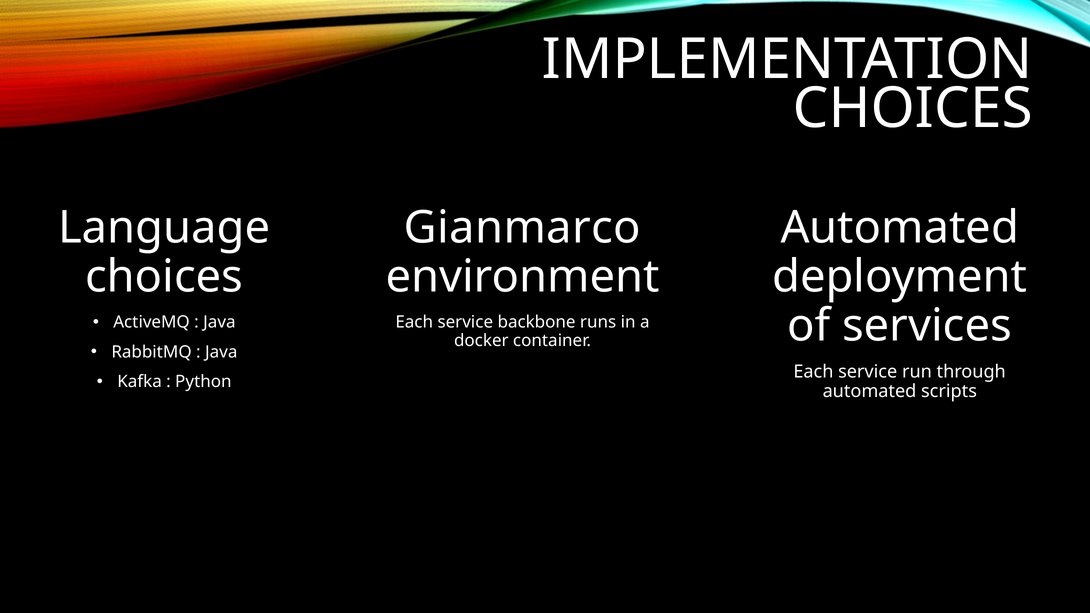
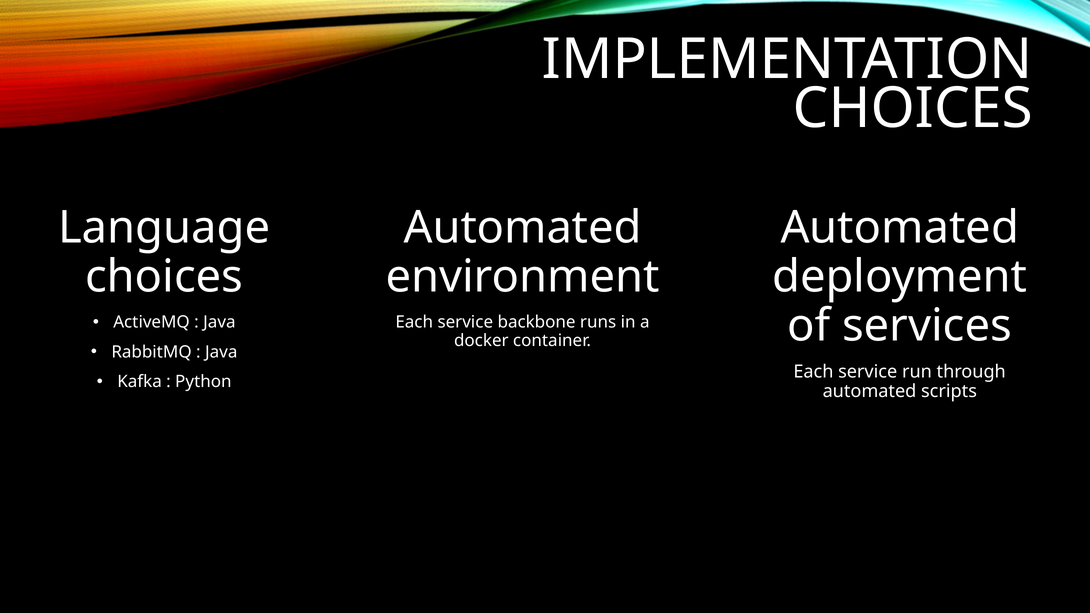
Gianmarco: Gianmarco -> Automated (523, 228)
